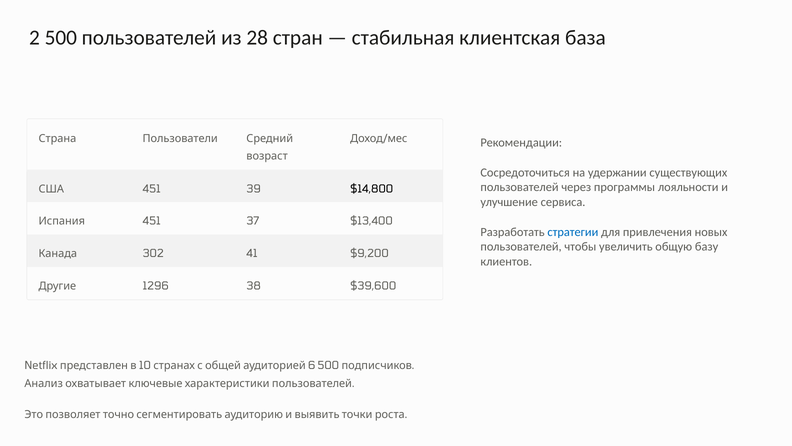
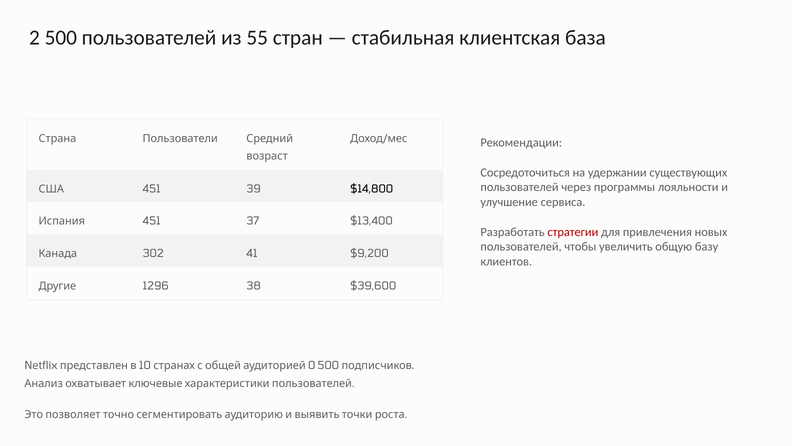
28: 28 -> 55 (257, 38)
стратегии colour: blue -> red (573, 232)
6: 6 -> 0 (312, 365)
